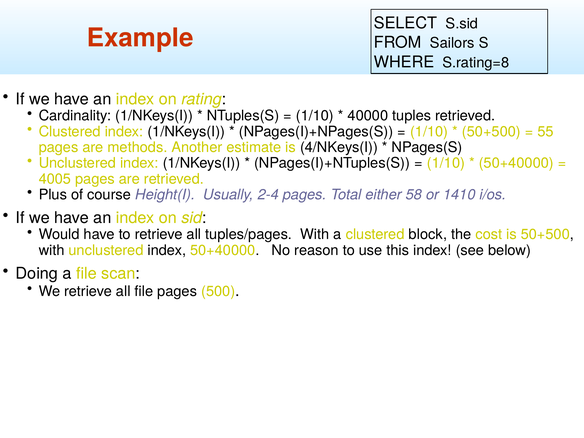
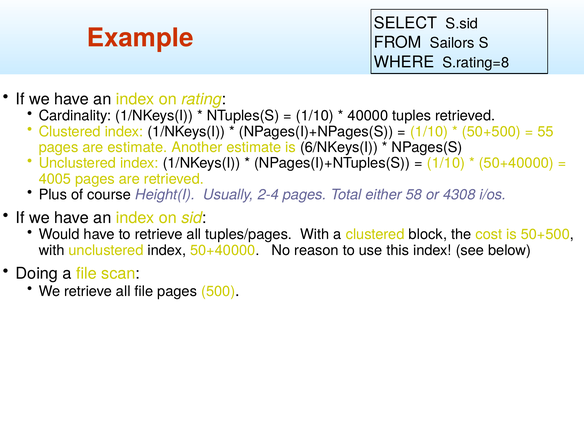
are methods: methods -> estimate (137, 147)
4/NKeys(I: 4/NKeys(I -> 6/NKeys(I (339, 147)
1410: 1410 -> 4308 (459, 195)
